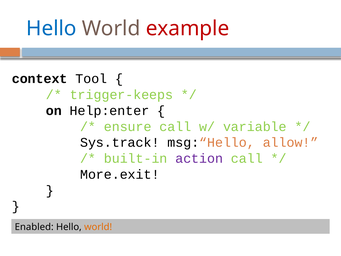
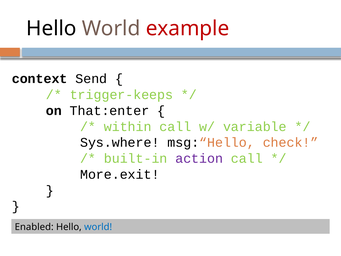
Hello colour: blue -> black (51, 28)
Tool: Tool -> Send (91, 79)
Help:enter: Help:enter -> That:enter (109, 111)
ensure: ensure -> within (128, 127)
Sys.track: Sys.track -> Sys.where (120, 142)
allow: allow -> check (291, 142)
world colour: orange -> blue (98, 227)
